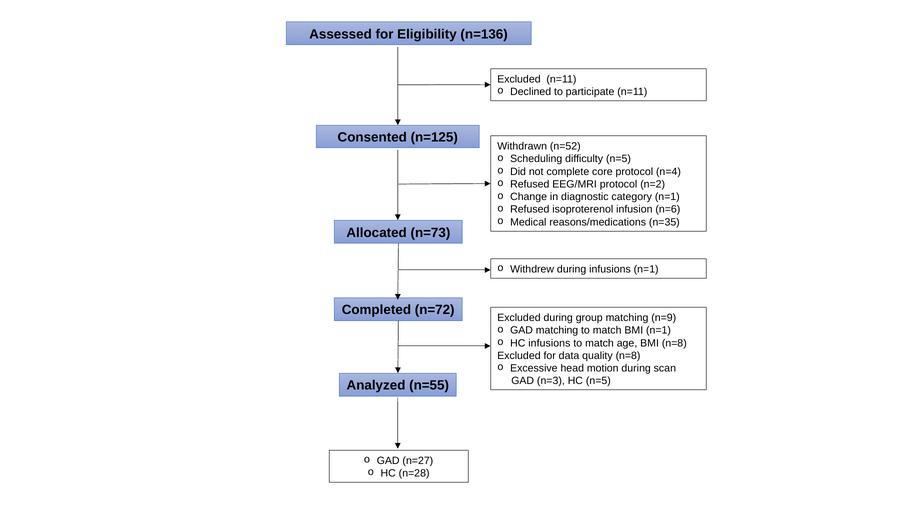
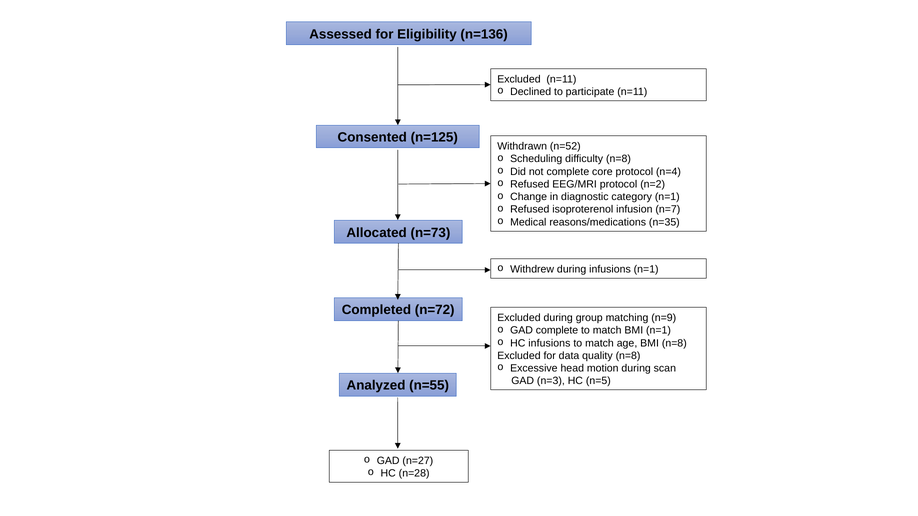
difficulty n=5: n=5 -> n=8 (618, 159)
n=6: n=6 -> n=7 (668, 210)
GAD matching: matching -> complete (557, 331)
